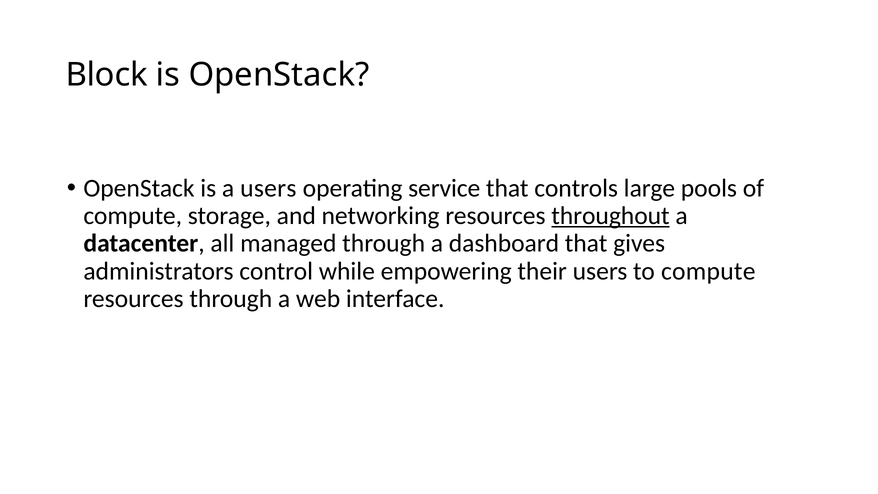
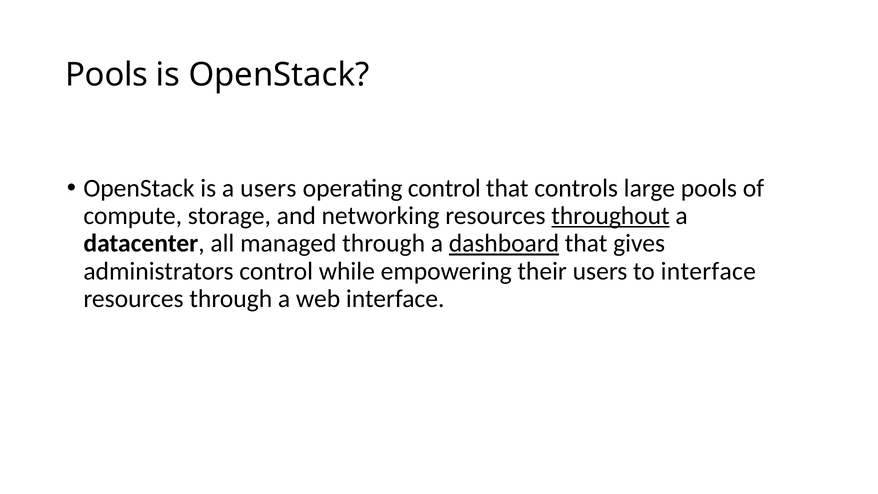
Block: Block -> Pools (107, 75)
operating service: service -> control (444, 188)
dashboard underline: none -> present (504, 243)
to compute: compute -> interface (708, 271)
